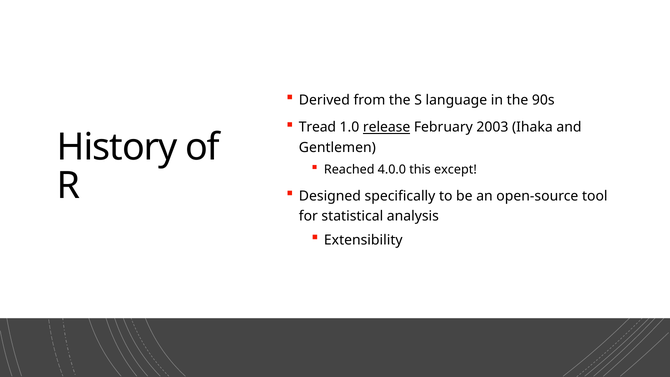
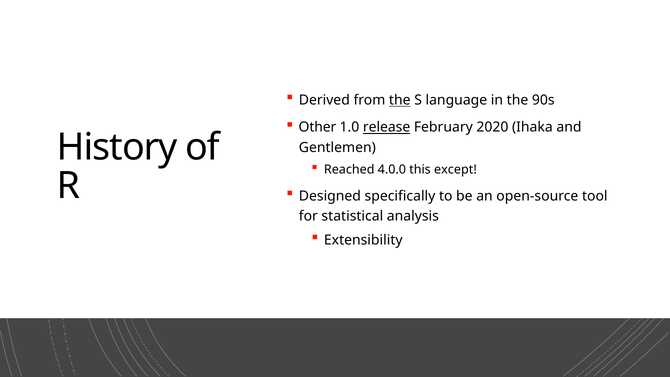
the underline: none -> present (400, 100)
Tread: Tread -> Other (317, 127)
2003: 2003 -> 2020 (492, 127)
